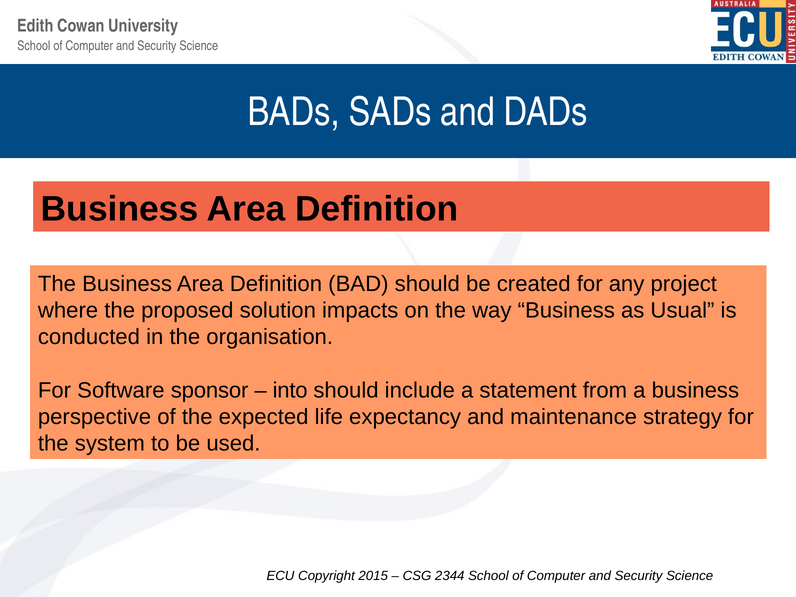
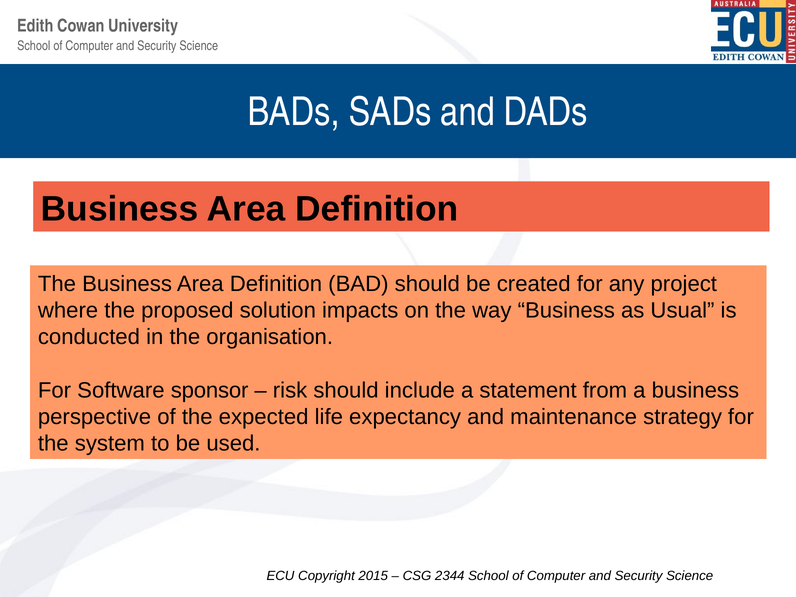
into: into -> risk (290, 390)
